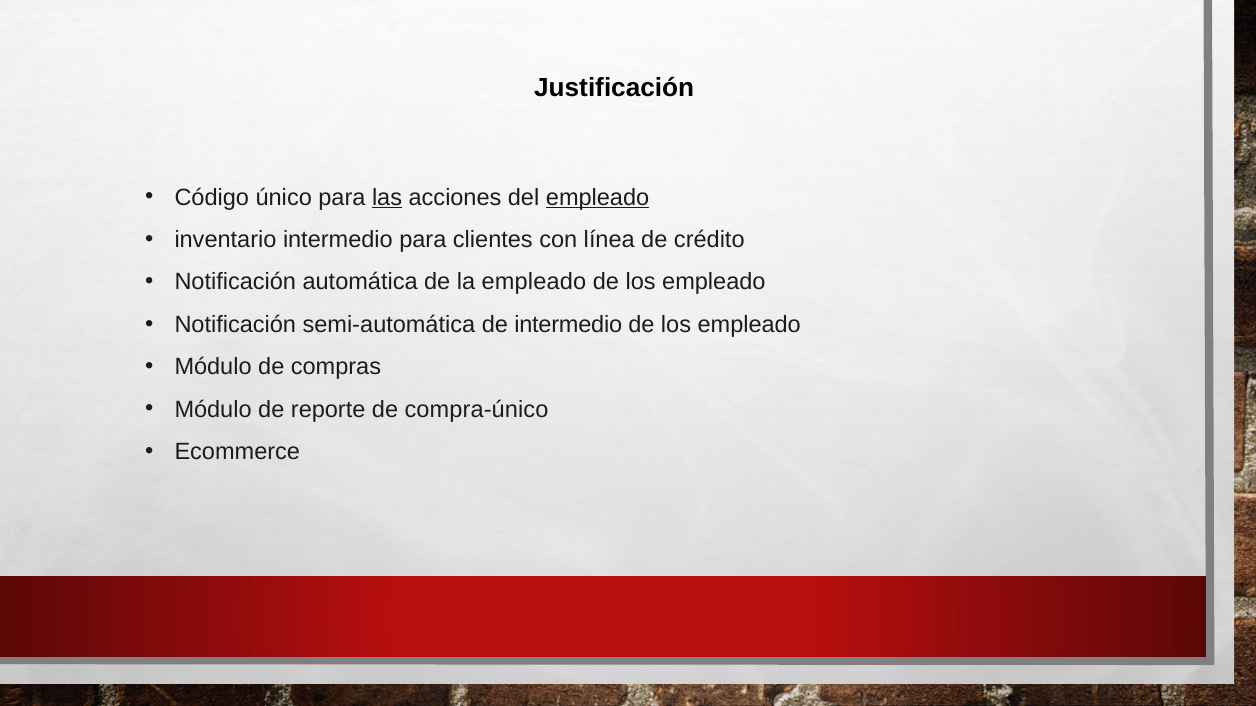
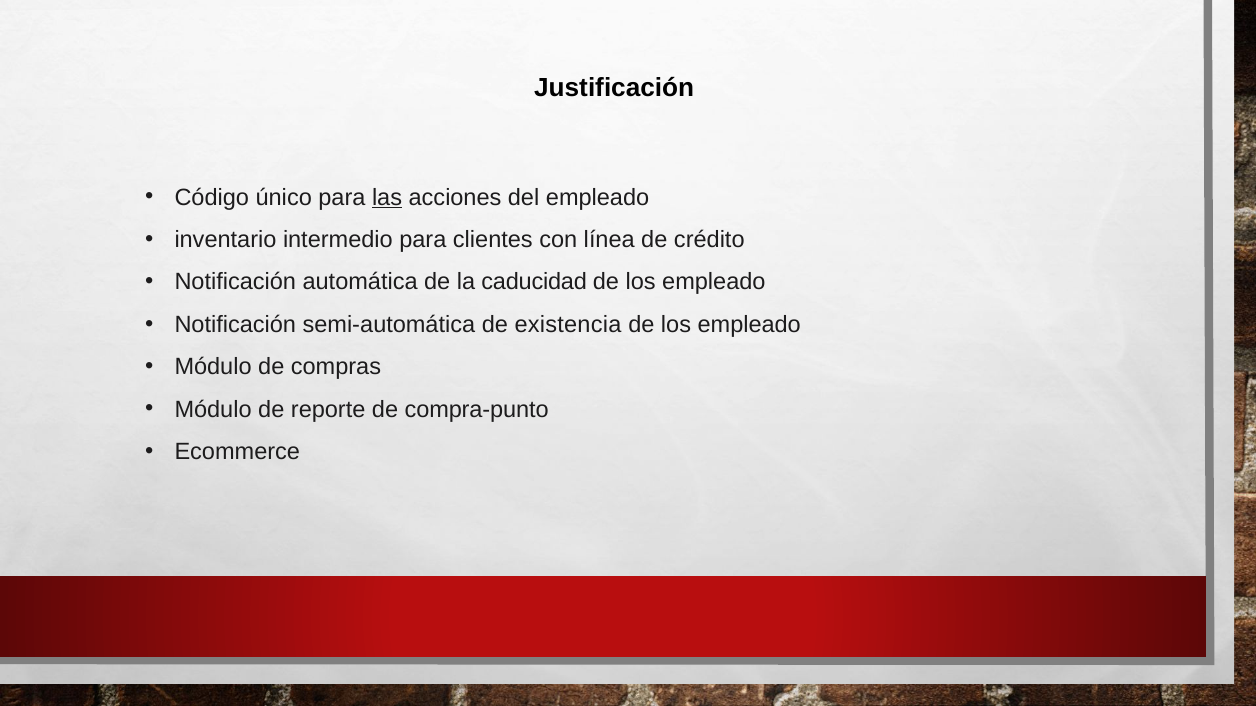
empleado underline: present -> none (598, 198)
la empleado: empleado -> caducidad (534, 282)
de intermedio: intermedio -> existencia (568, 325)
compra-único: compra-único -> compra-punto (477, 410)
